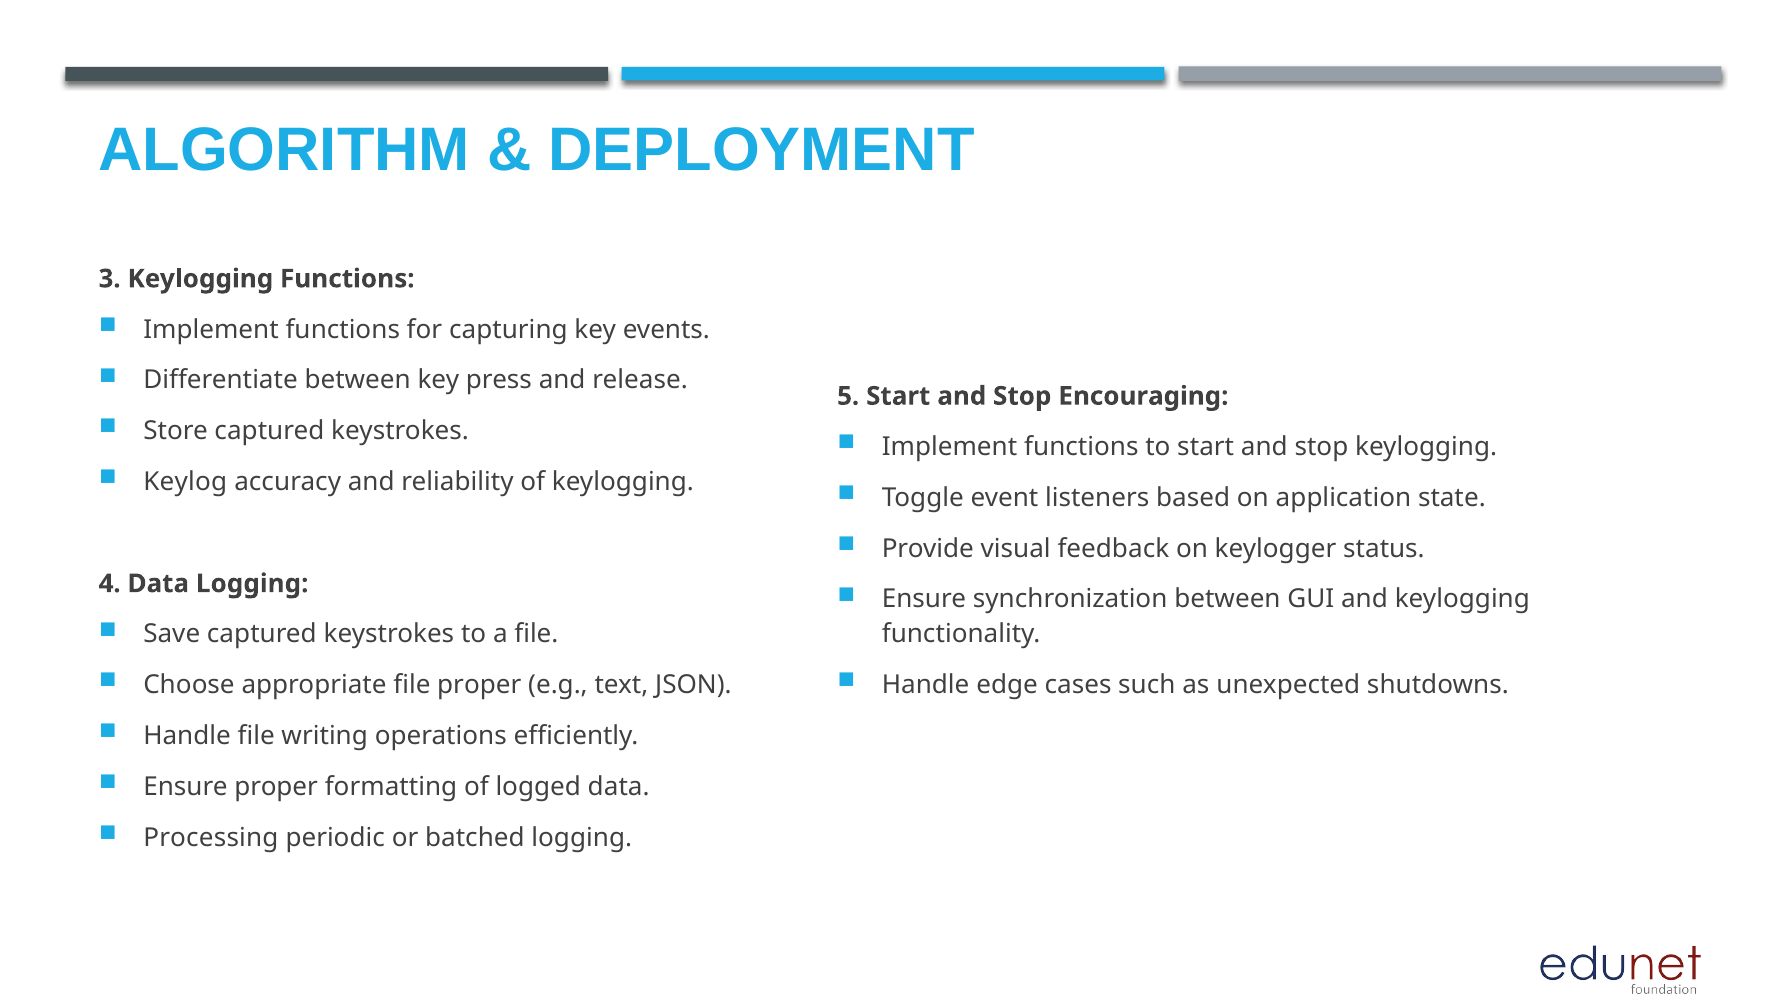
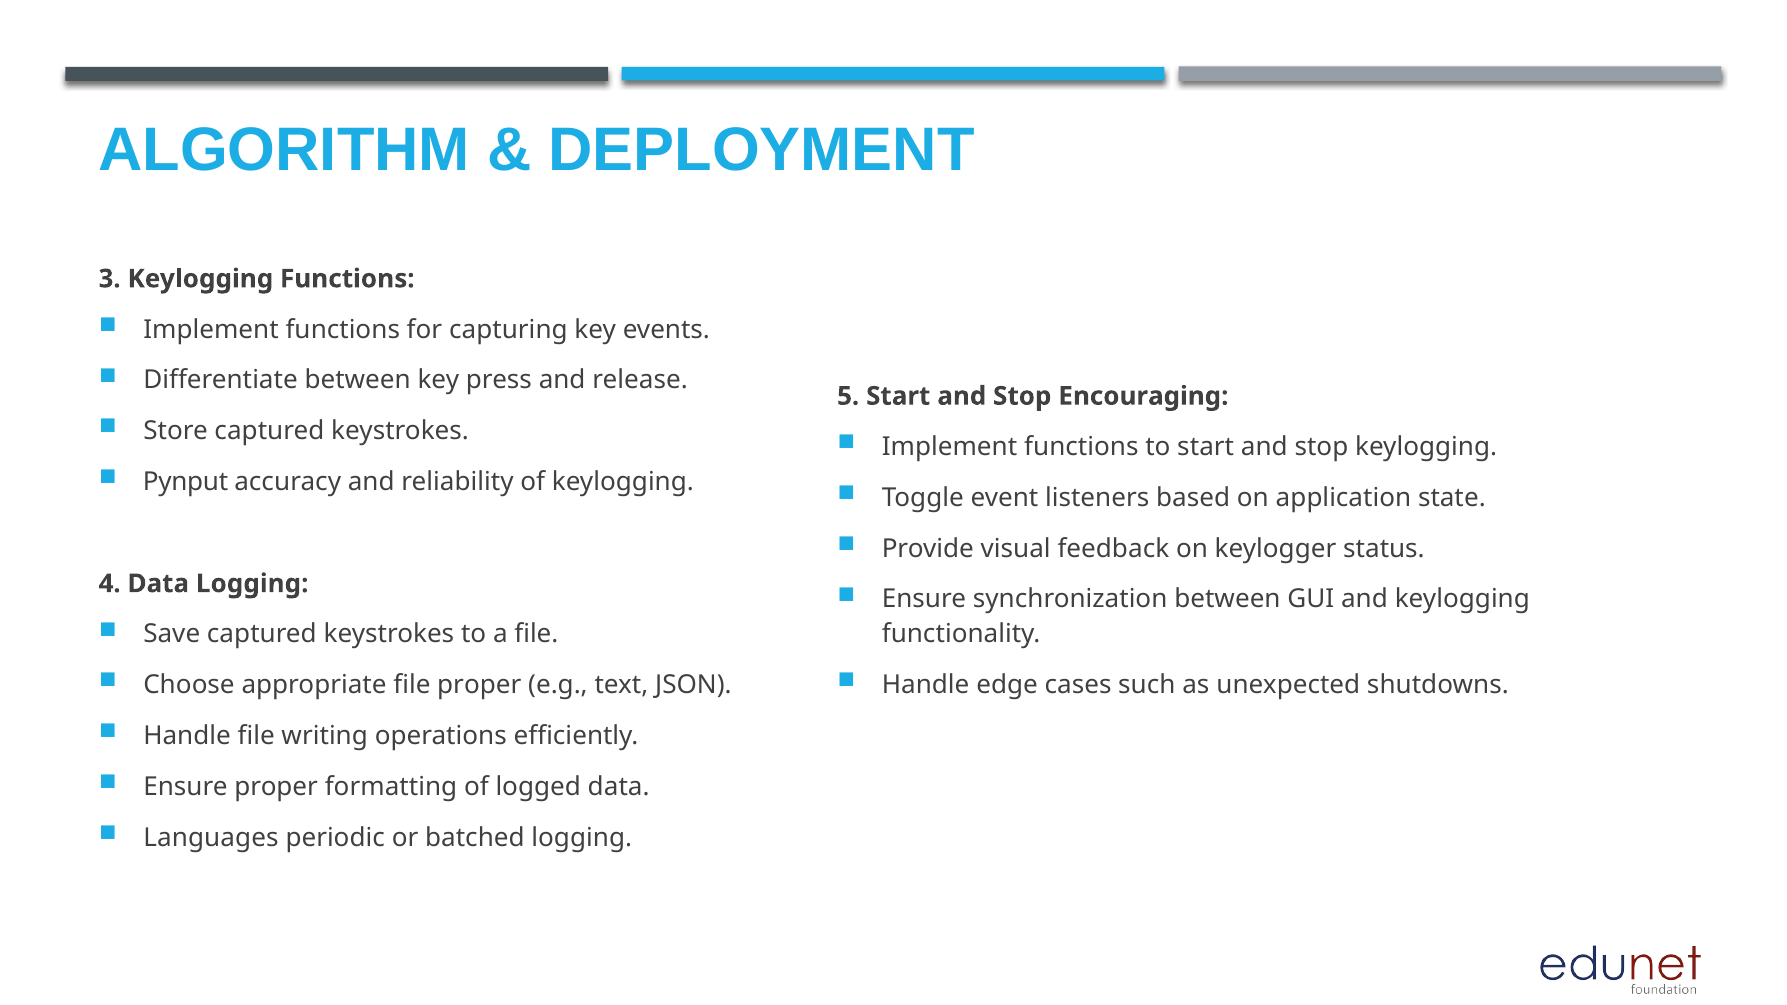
Keylog: Keylog -> Pynput (186, 482)
Processing: Processing -> Languages (211, 838)
